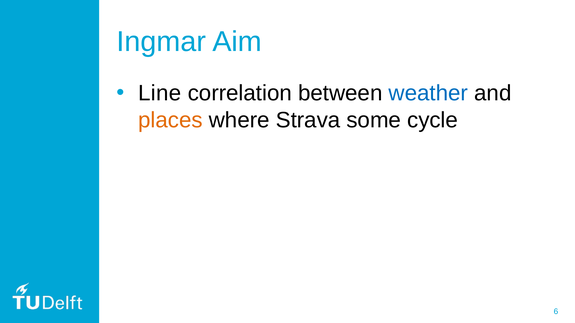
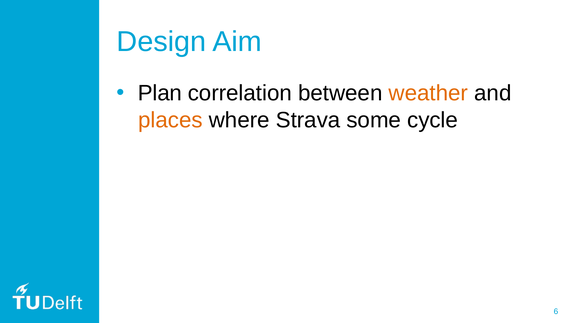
Ingmar: Ingmar -> Design (161, 42)
Line: Line -> Plan (160, 93)
weather colour: blue -> orange (428, 93)
